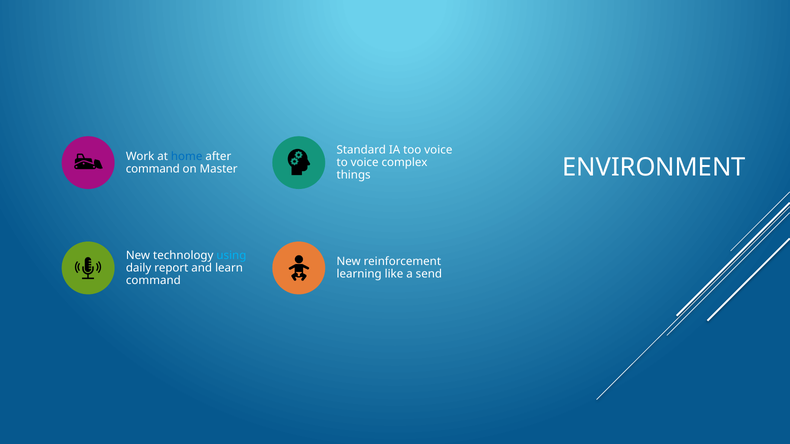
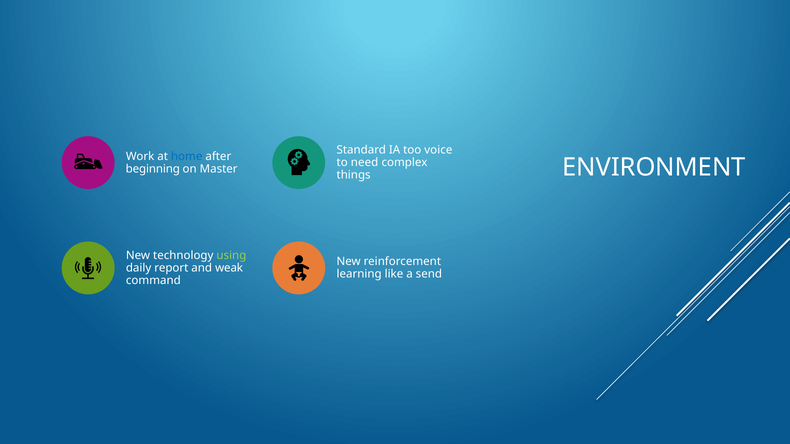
to voice: voice -> need (365, 163)
command: command -> beginning (153, 169)
using colour: light blue -> light green (231, 256)
learn: learn -> weak (229, 268)
